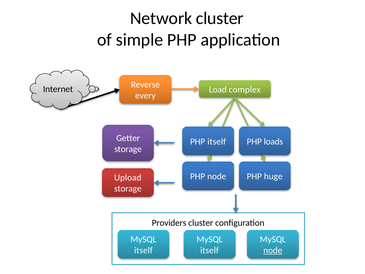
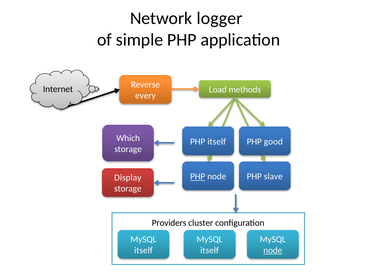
Network cluster: cluster -> logger (220, 18)
complex: complex -> methods (245, 89)
Getter: Getter -> Which (128, 138)
loads: loads -> good (273, 141)
PHP underline: none -> present (198, 176)
huge: huge -> slave (273, 176)
Upload: Upload -> Display (128, 178)
